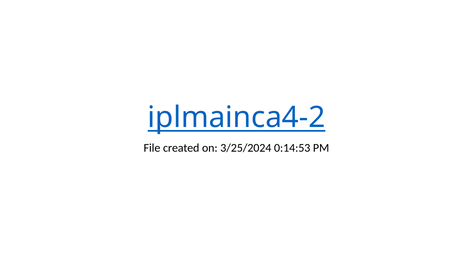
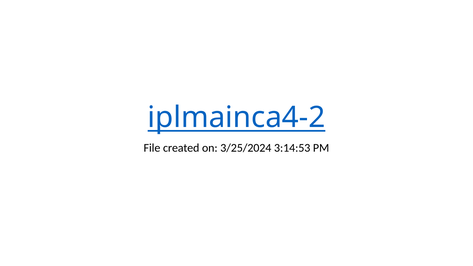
0:14:53: 0:14:53 -> 3:14:53 (292, 148)
